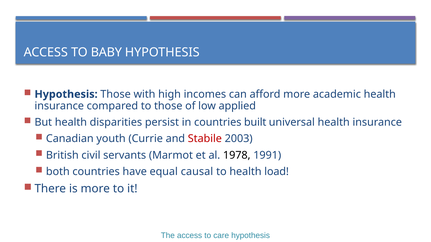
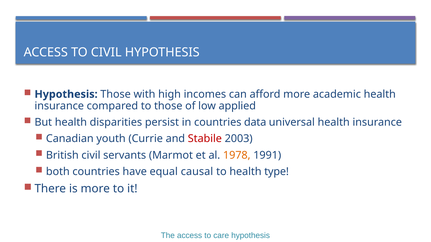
TO BABY: BABY -> CIVIL (106, 52)
built: built -> data (255, 123)
1978 colour: black -> orange (237, 155)
load: load -> type (277, 172)
